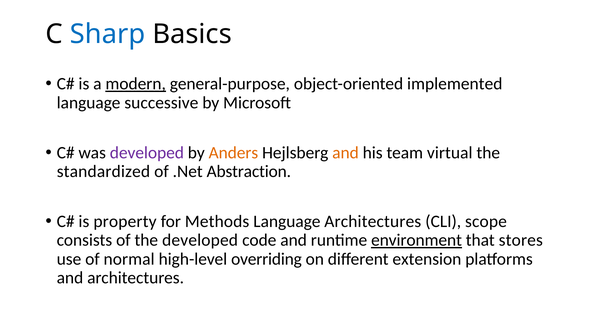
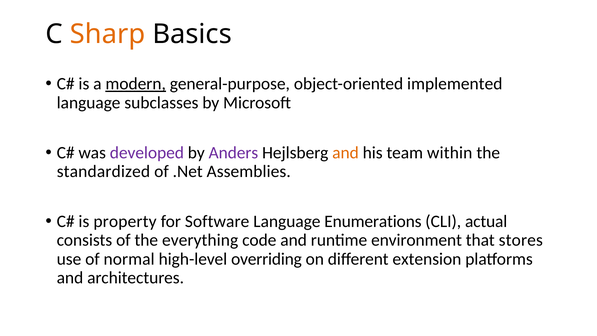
Sharp colour: blue -> orange (108, 34)
successive: successive -> subclasses (161, 103)
Anders colour: orange -> purple (233, 153)
virtual: virtual -> within (450, 153)
Abstraction: Abstraction -> Assemblies (249, 171)
Methods: Methods -> Software (217, 221)
Language Architectures: Architectures -> Enumerations (373, 221)
scope: scope -> actual (486, 221)
the developed: developed -> everything (200, 240)
environment underline: present -> none (417, 240)
